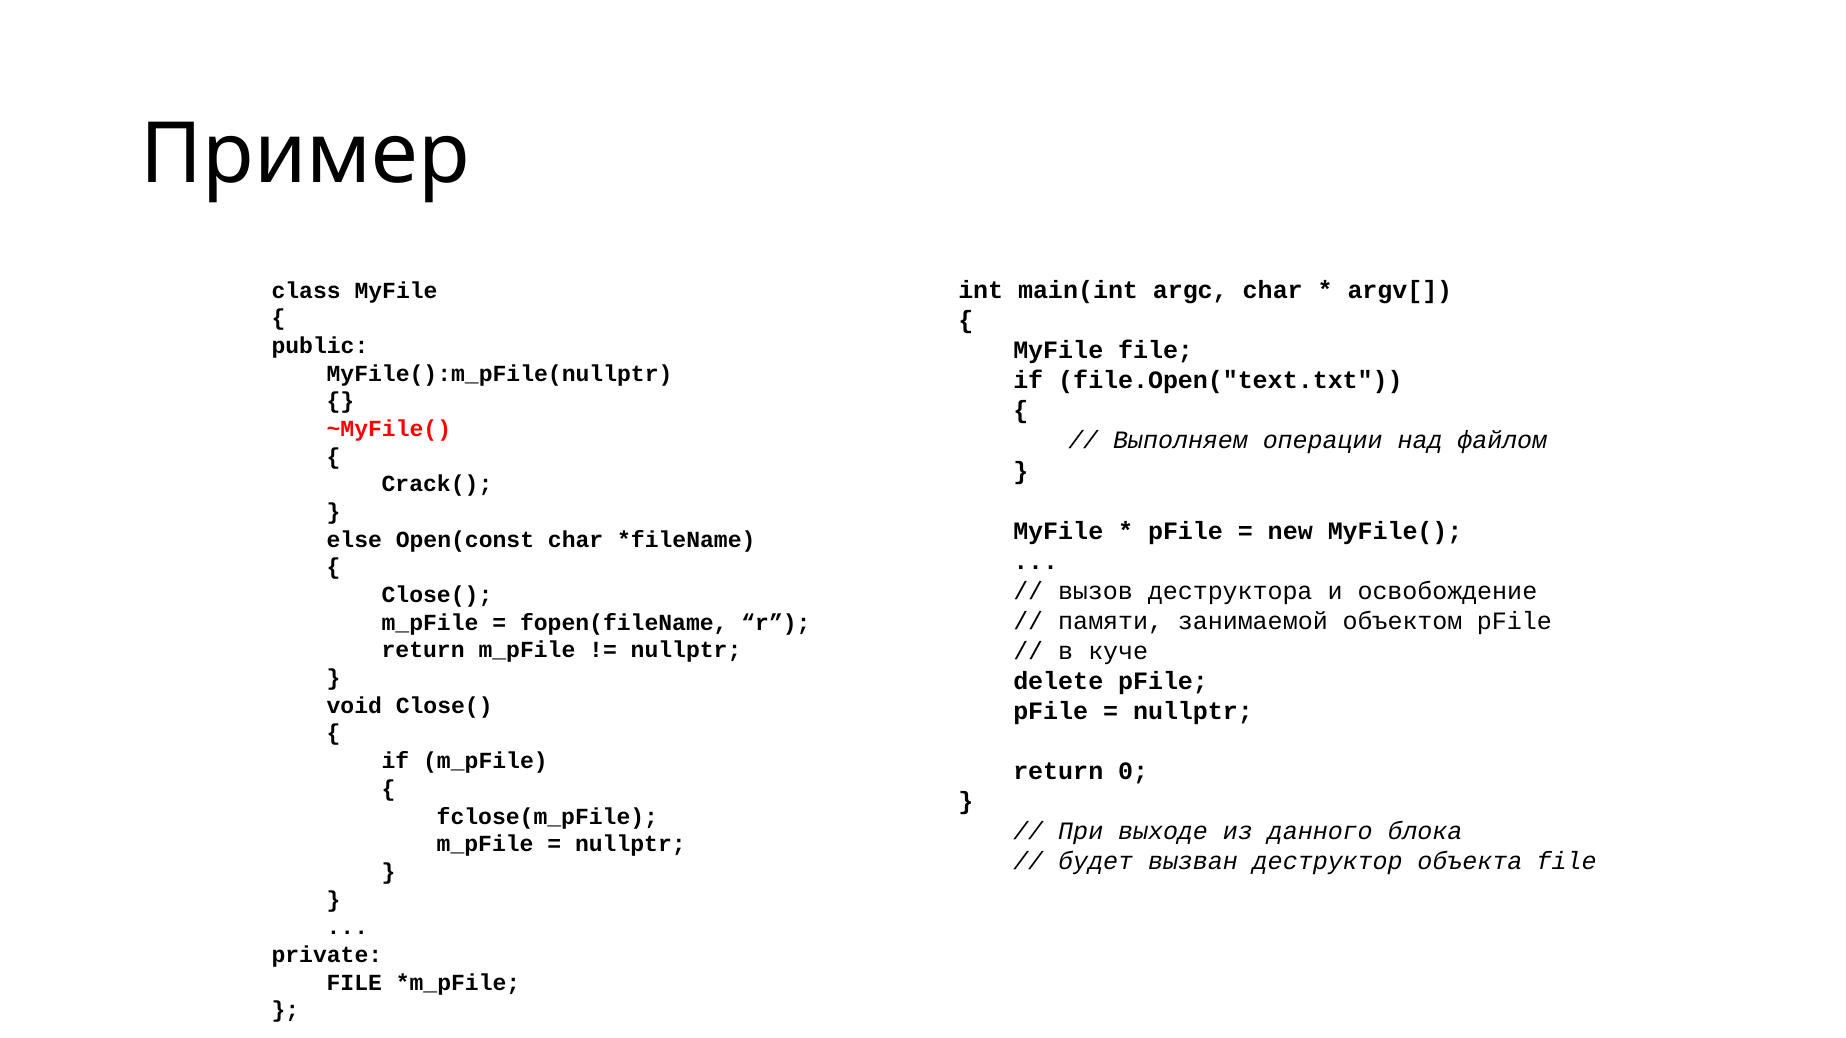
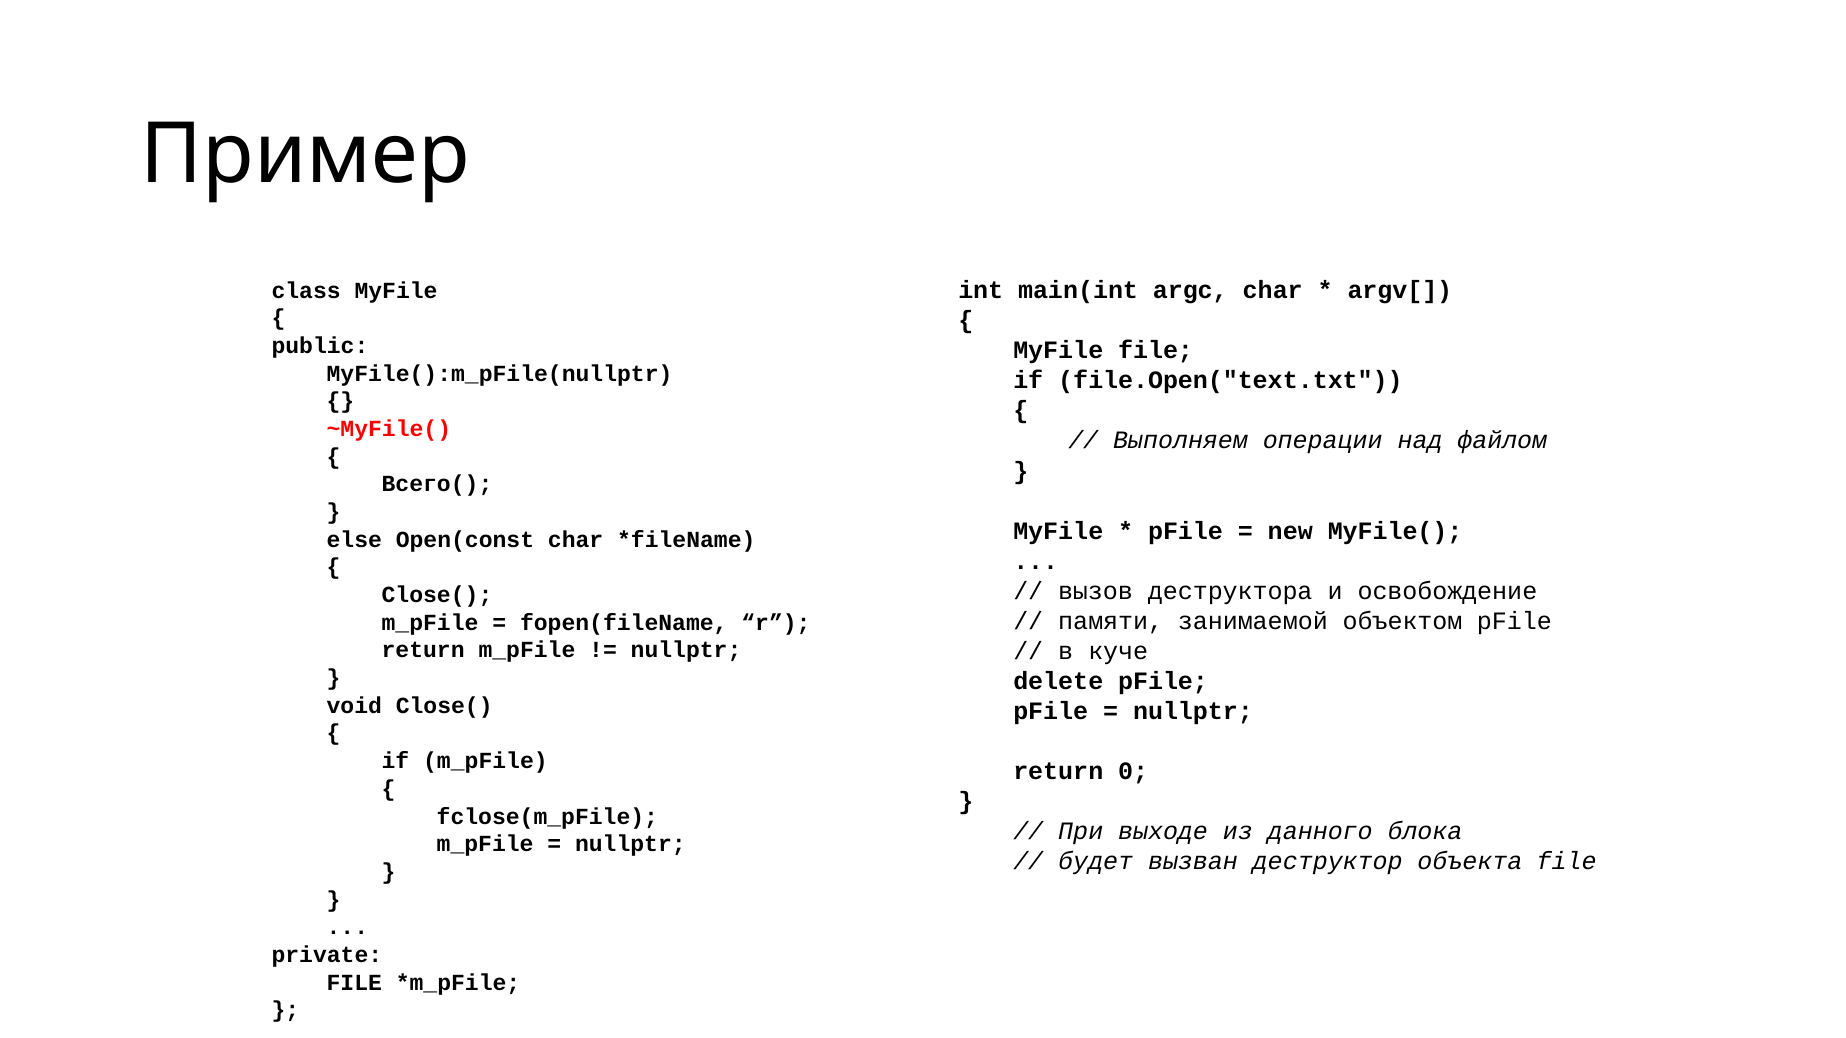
Crack(: Crack( -> Всего( (437, 484)
